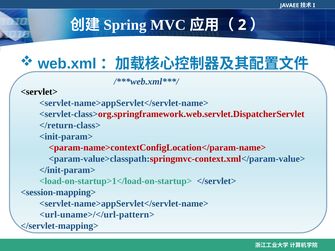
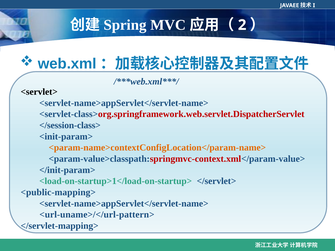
</return-class>: </return-class> -> </session-class> (70, 125)
<param-name>contextConfigLocation</param-name> colour: red -> orange (157, 148)
<session-mapping>: <session-mapping> -> <public-mapping> (58, 192)
